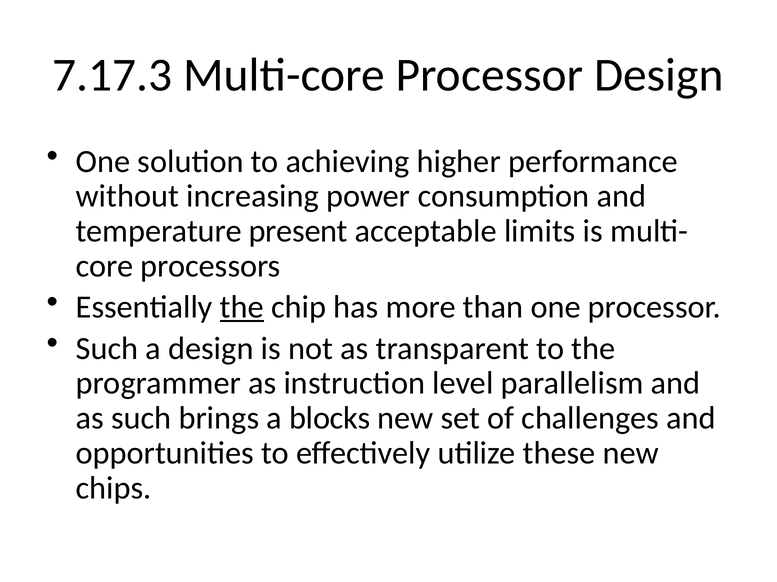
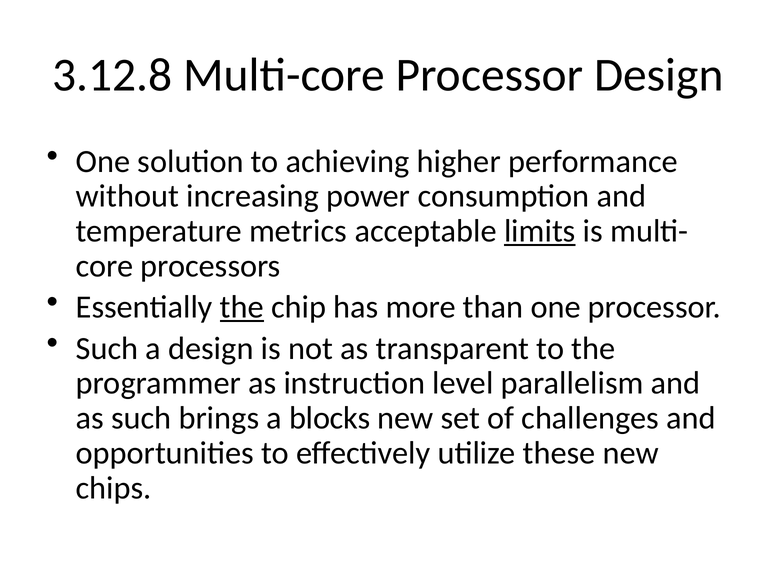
7.17.3: 7.17.3 -> 3.12.8 (112, 75)
present: present -> metrics (298, 231)
limits underline: none -> present (540, 231)
